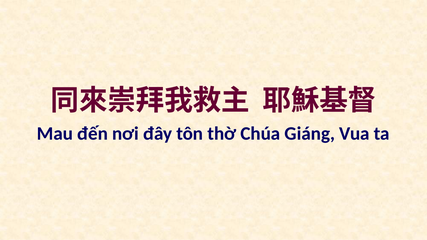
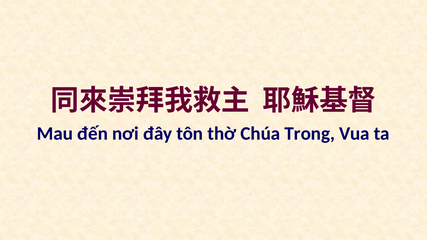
Giáng: Giáng -> Trong (310, 134)
